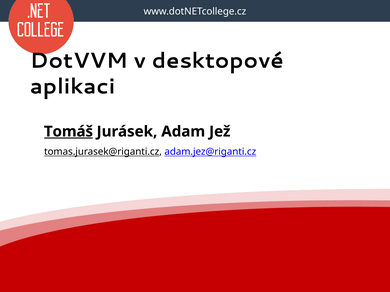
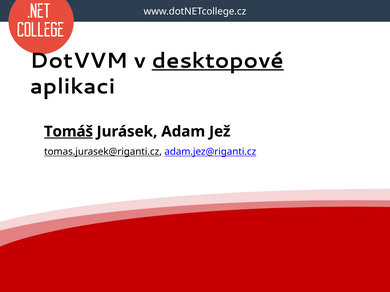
desktopové underline: none -> present (218, 61)
